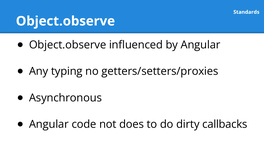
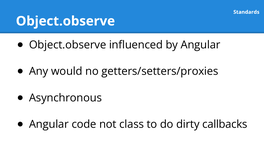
typing: typing -> would (67, 71)
does: does -> class (132, 124)
